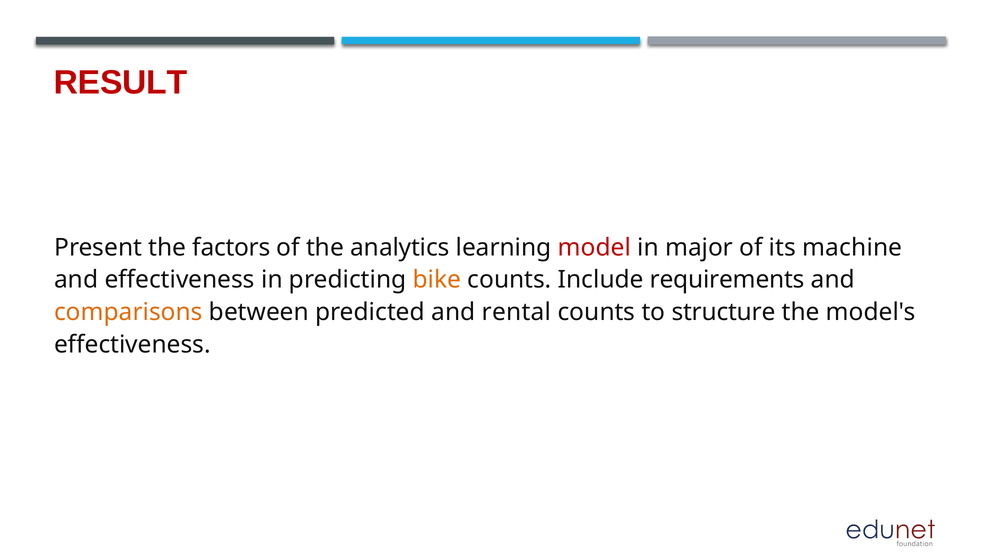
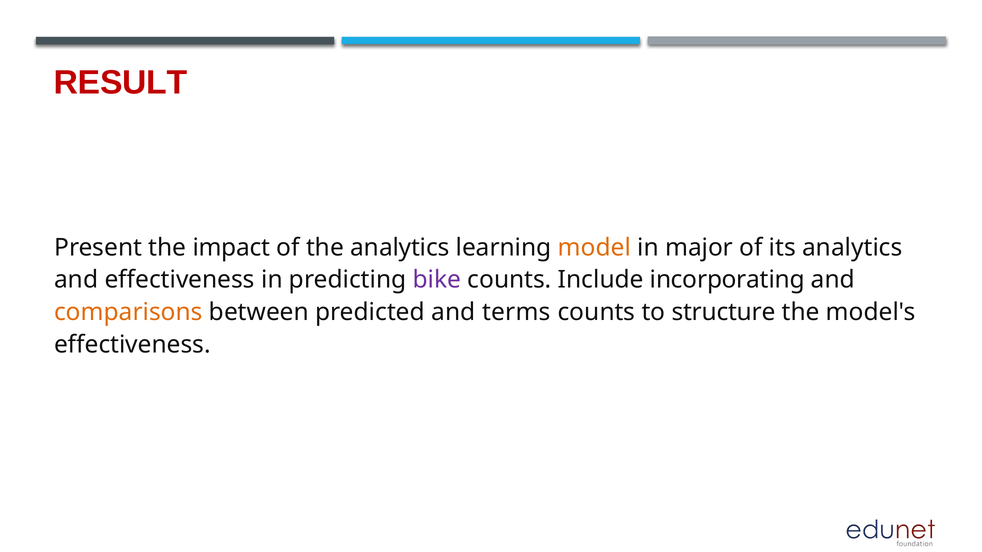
factors: factors -> impact (231, 248)
model colour: red -> orange (594, 248)
its machine: machine -> analytics (852, 248)
bike colour: orange -> purple (437, 280)
requirements: requirements -> incorporating (727, 280)
rental: rental -> terms (516, 312)
